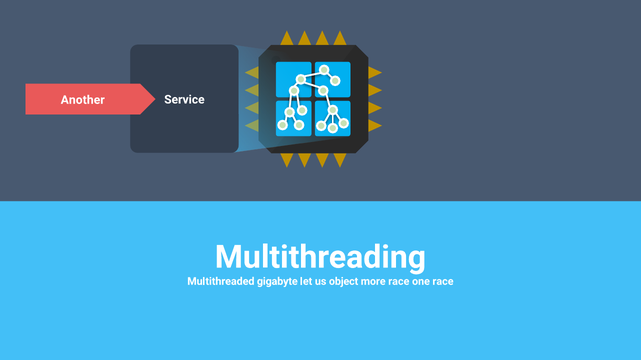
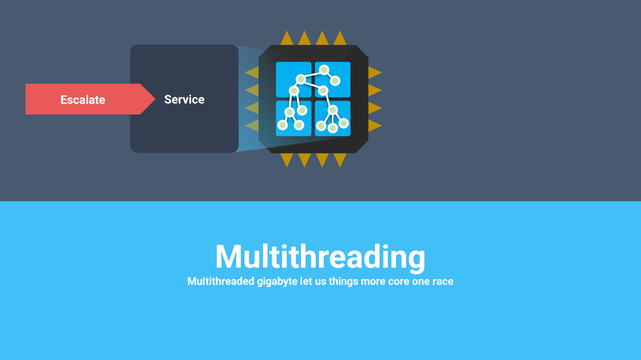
Another: Another -> Escalate (83, 100)
object: object -> things (344, 282)
more race: race -> core (399, 282)
